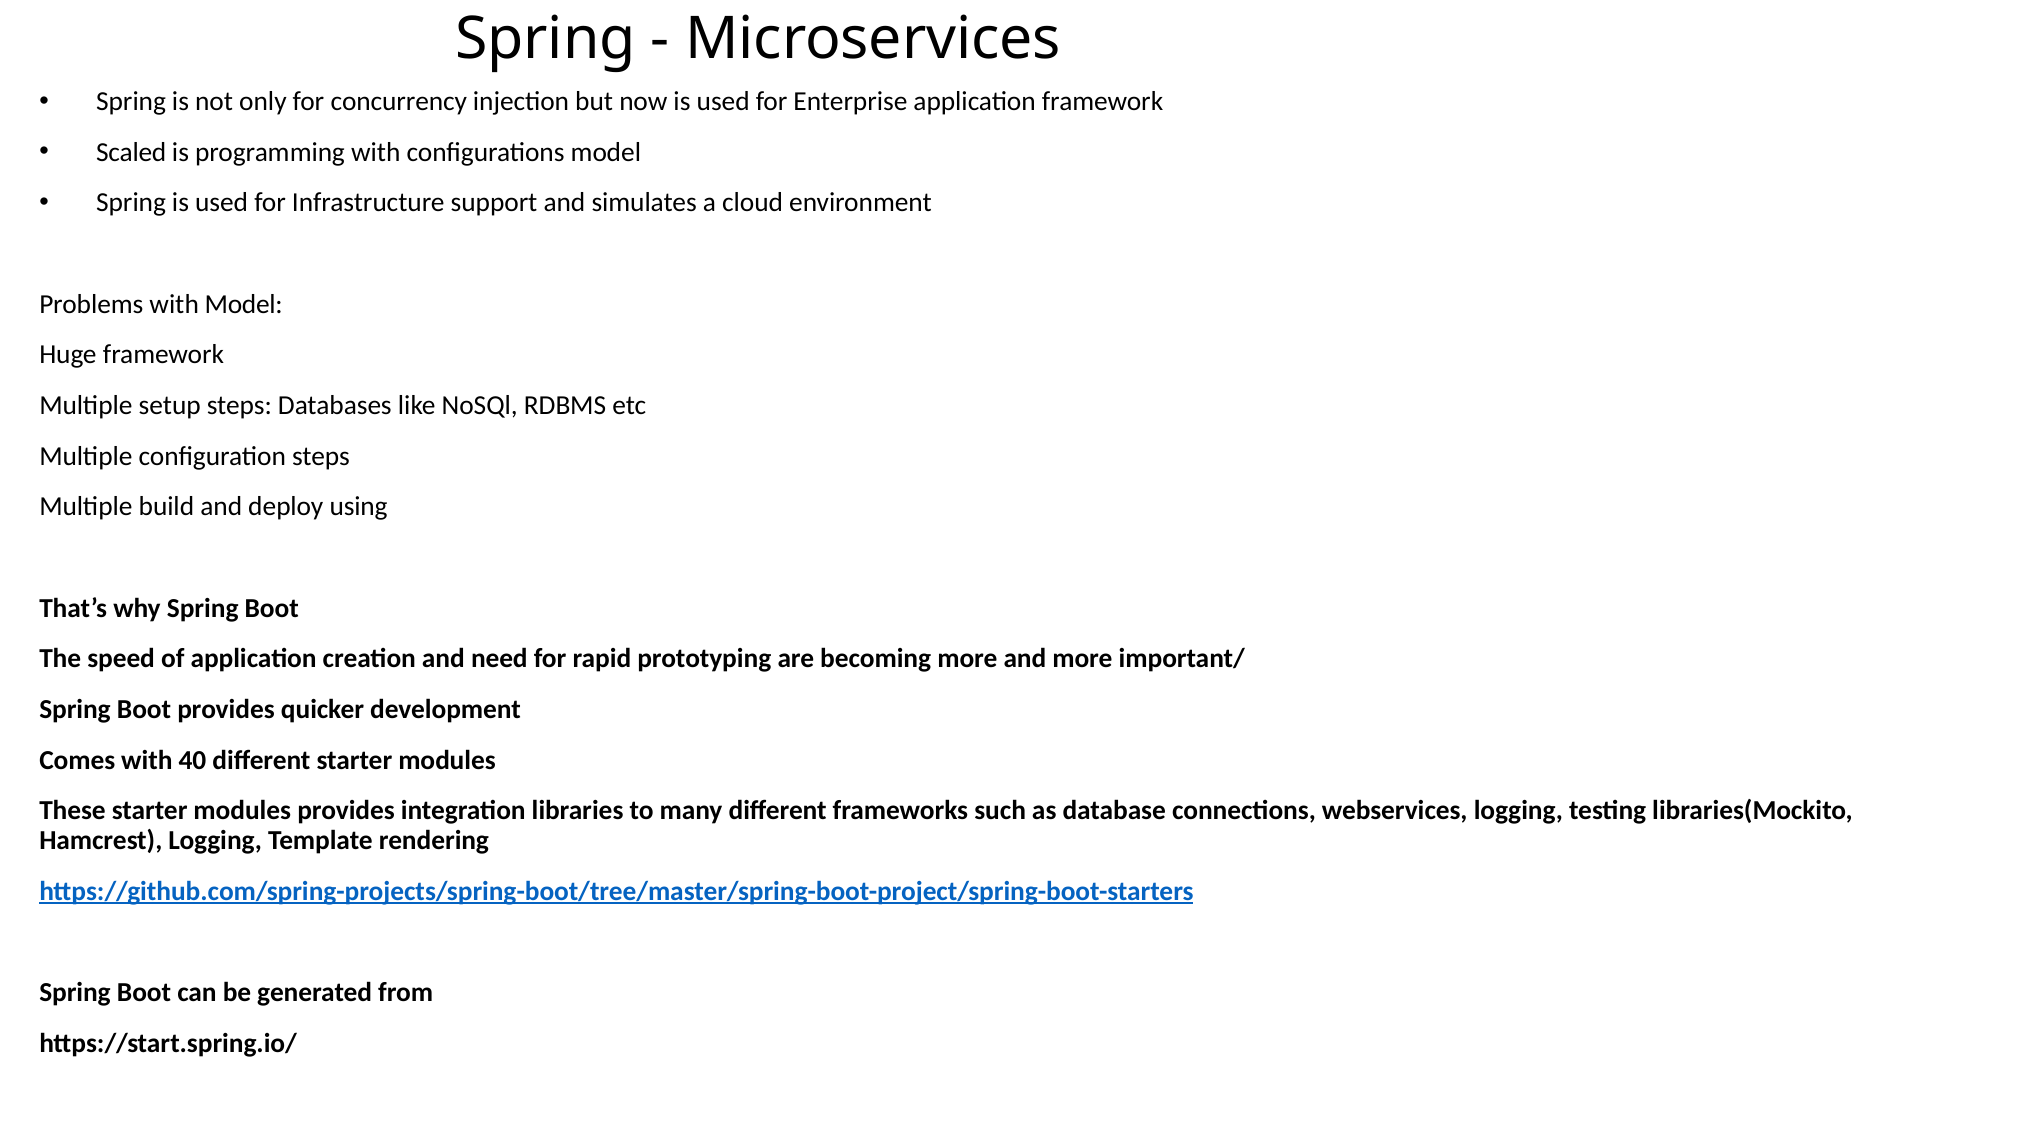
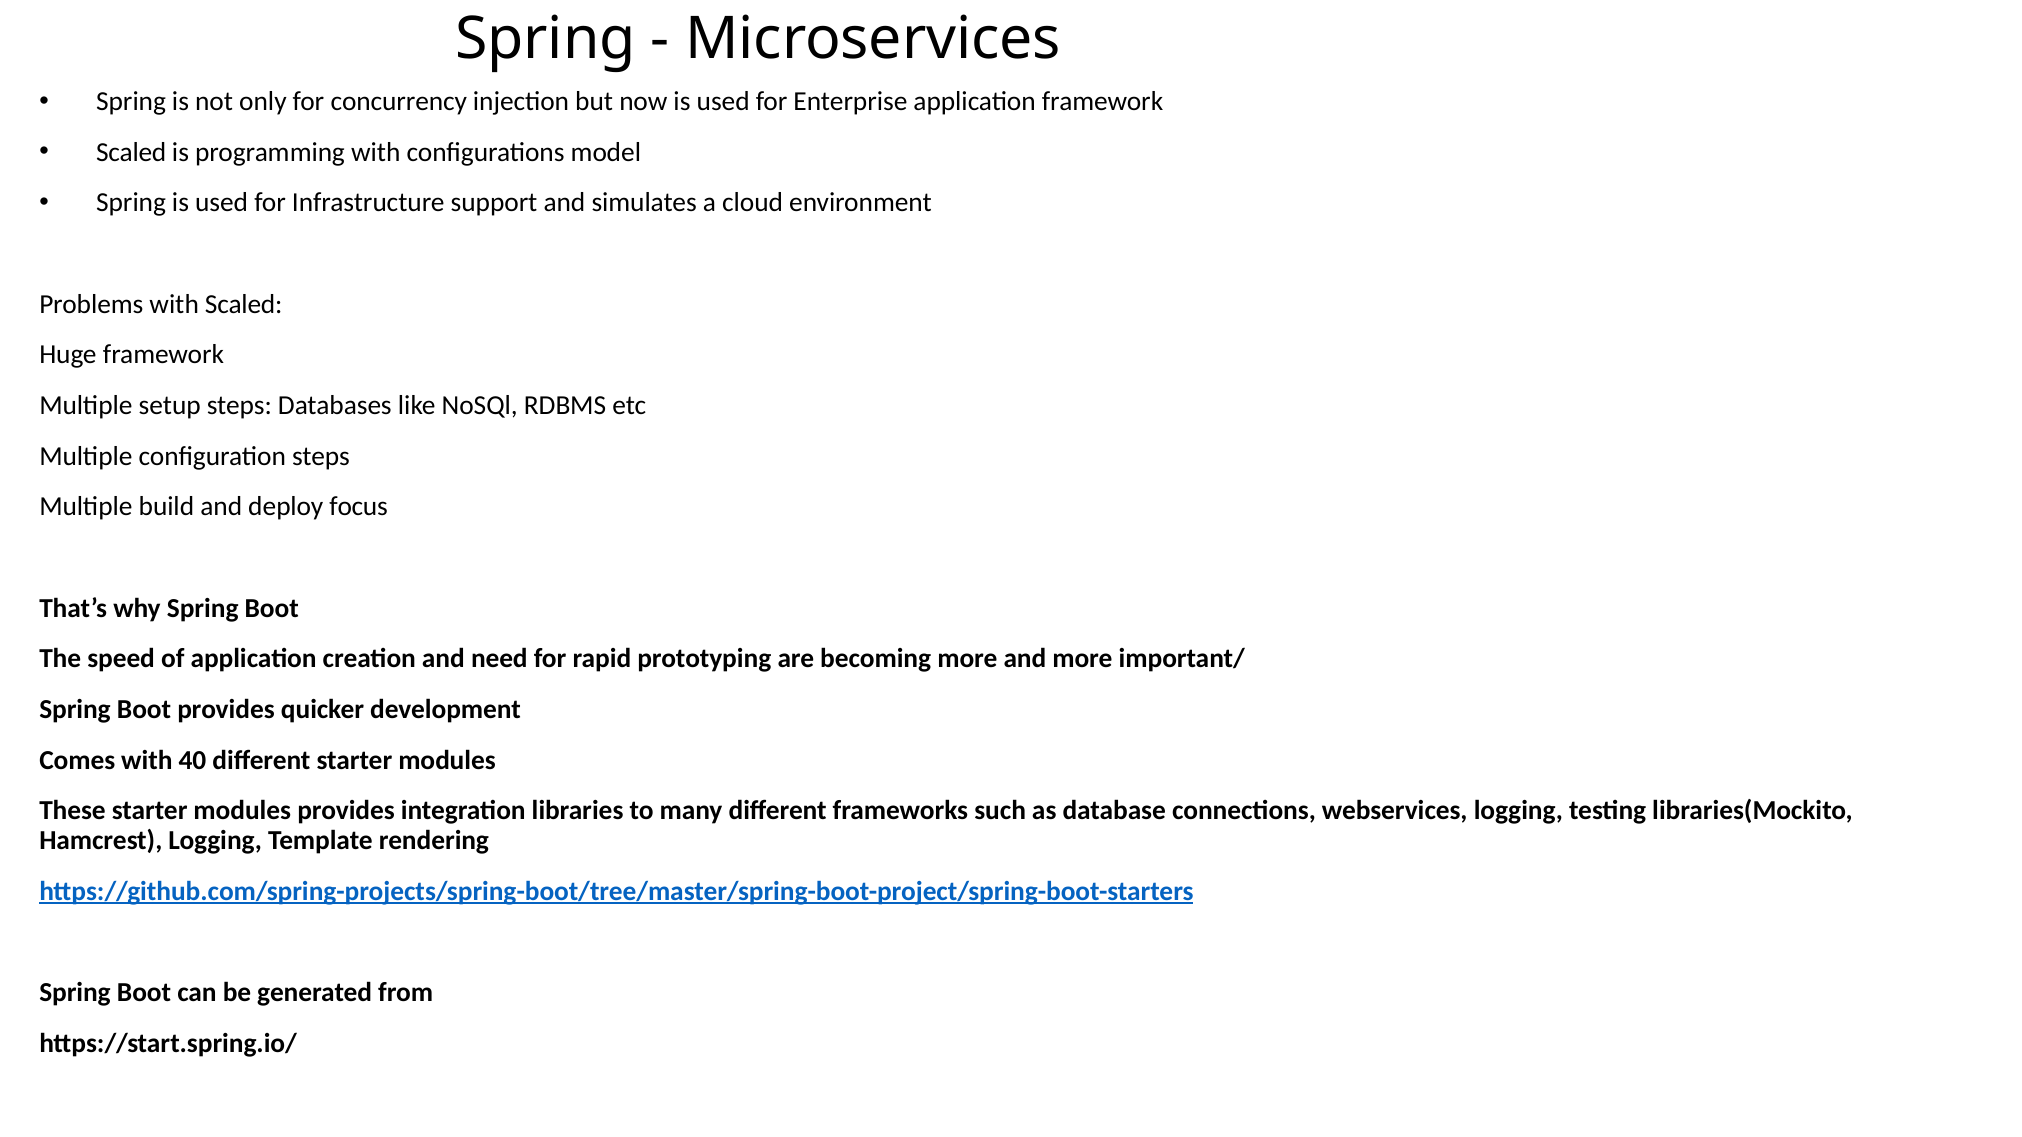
with Model: Model -> Scaled (244, 304)
using: using -> focus (359, 507)
